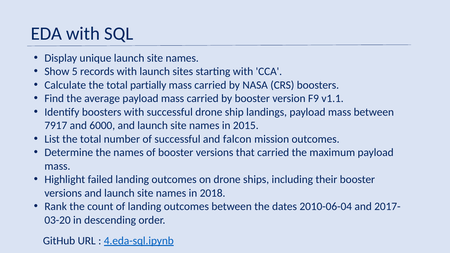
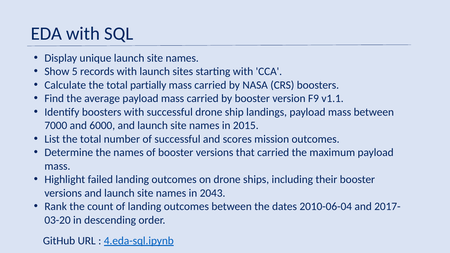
7917: 7917 -> 7000 (56, 126)
falcon: falcon -> scores (237, 139)
2018: 2018 -> 2043 (213, 193)
